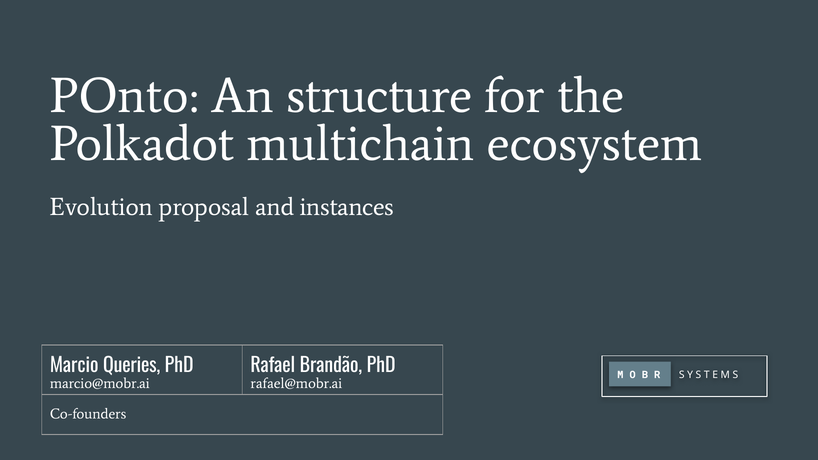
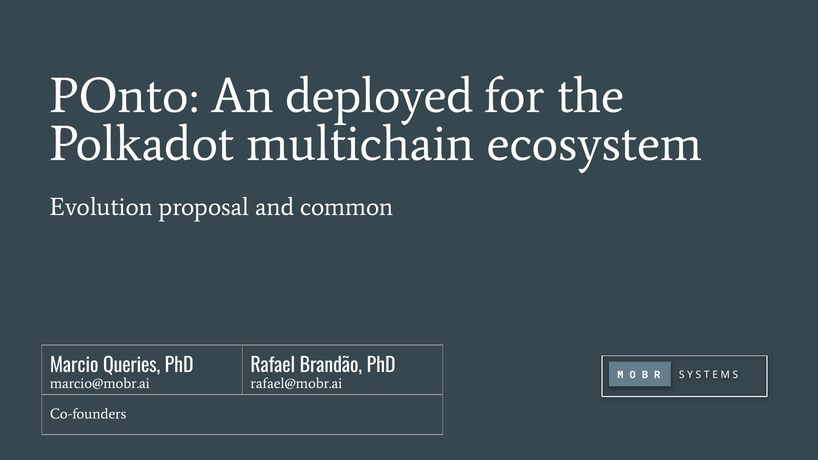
structure: structure -> deployed (379, 96)
instances: instances -> common (347, 207)
